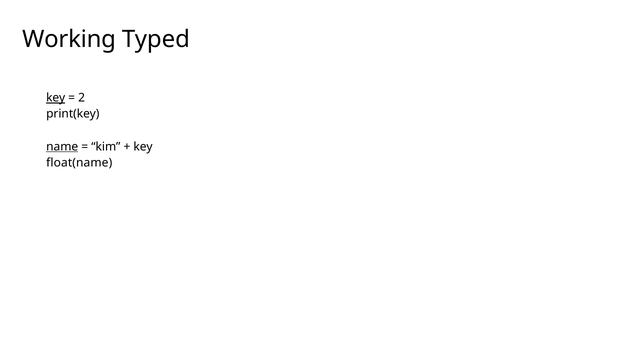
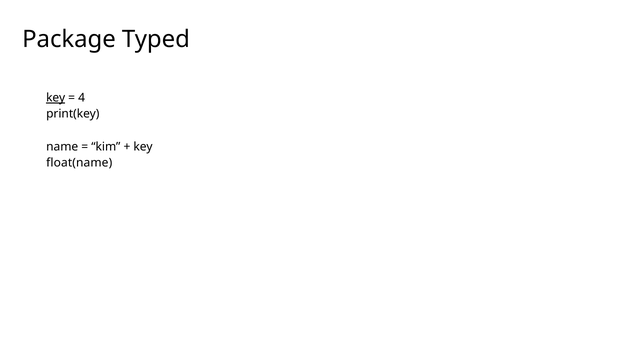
Working: Working -> Package (69, 39)
2: 2 -> 4 (82, 98)
name underline: present -> none (62, 146)
